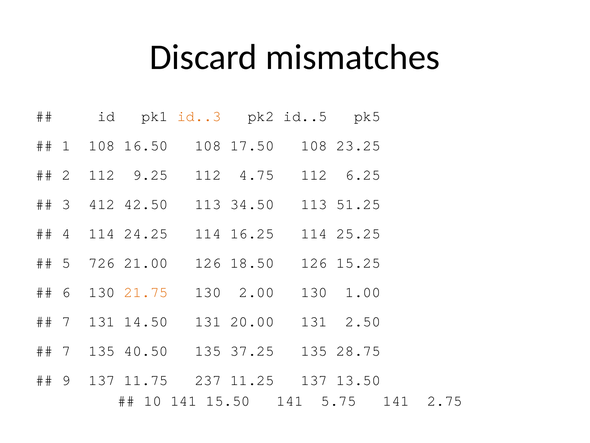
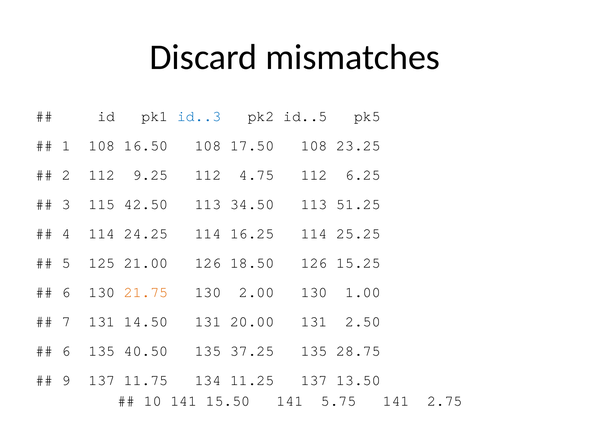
id..3 colour: orange -> blue (199, 116)
412: 412 -> 115 (102, 204)
726: 726 -> 125 (102, 263)
7: 7 -> 6 (66, 351)
237: 237 -> 134 (208, 380)
